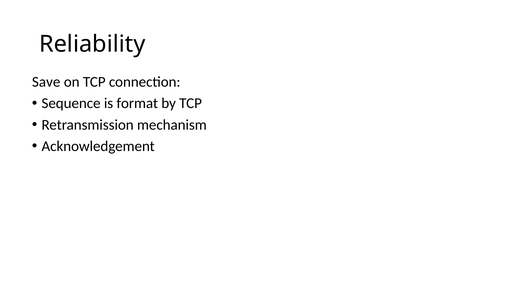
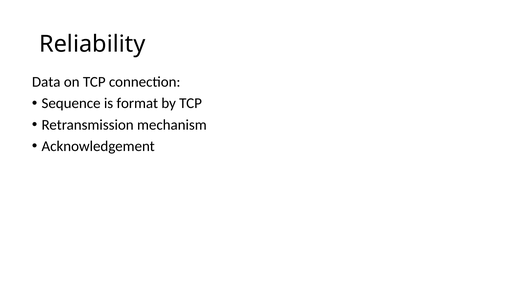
Save: Save -> Data (46, 82)
